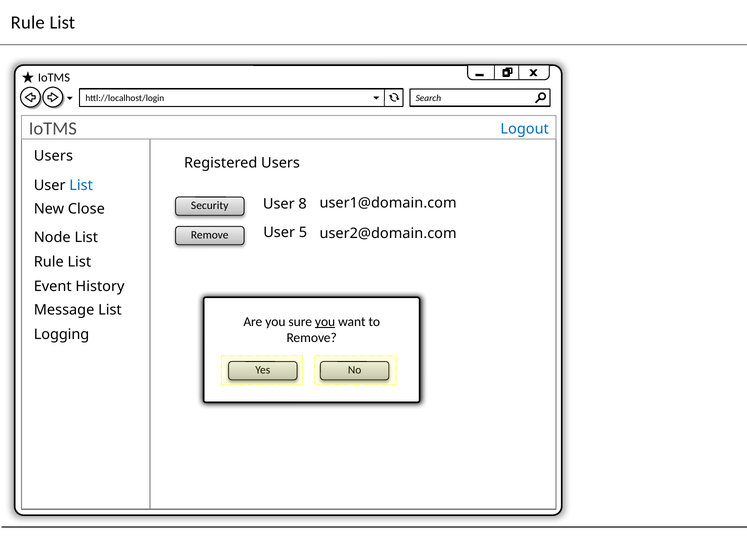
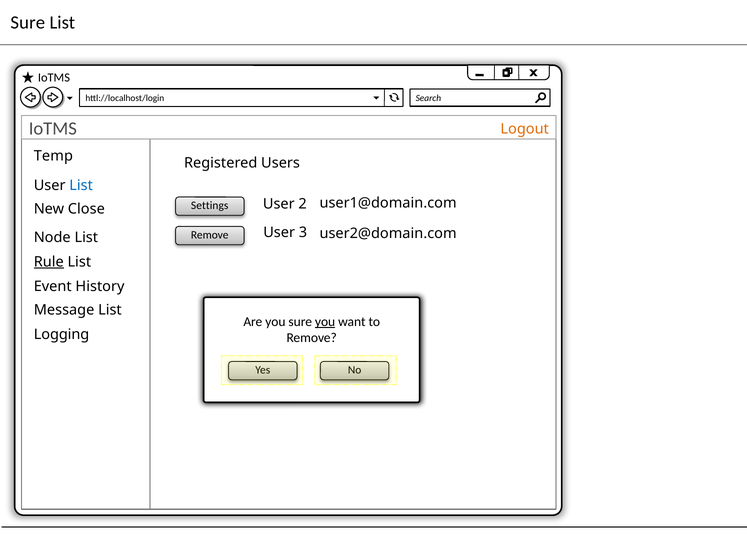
Rule: Rule -> Sure (28, 23)
Logout colour: blue -> orange (525, 129)
Users: Users -> Temp (53, 156)
8: 8 -> 2 (303, 204)
Security: Security -> Settings (210, 206)
5: 5 -> 3 (303, 233)
Rule underline: none -> present (49, 262)
